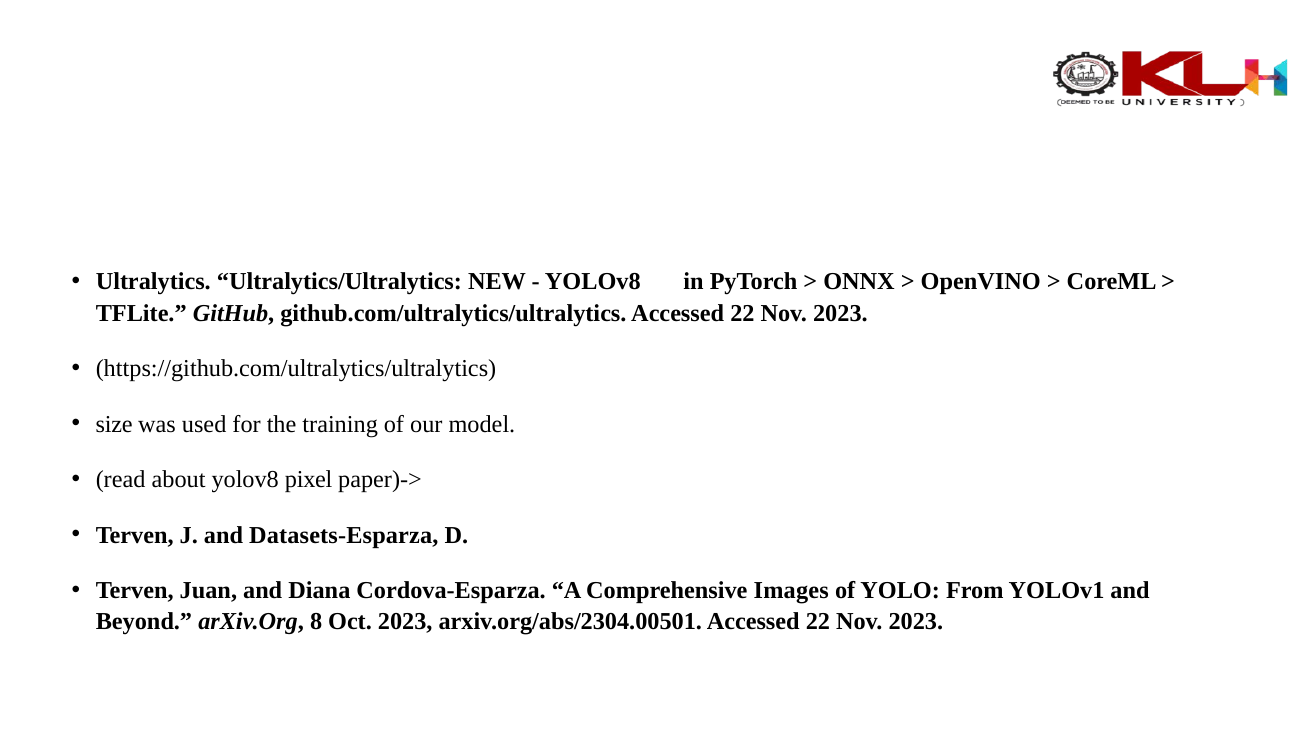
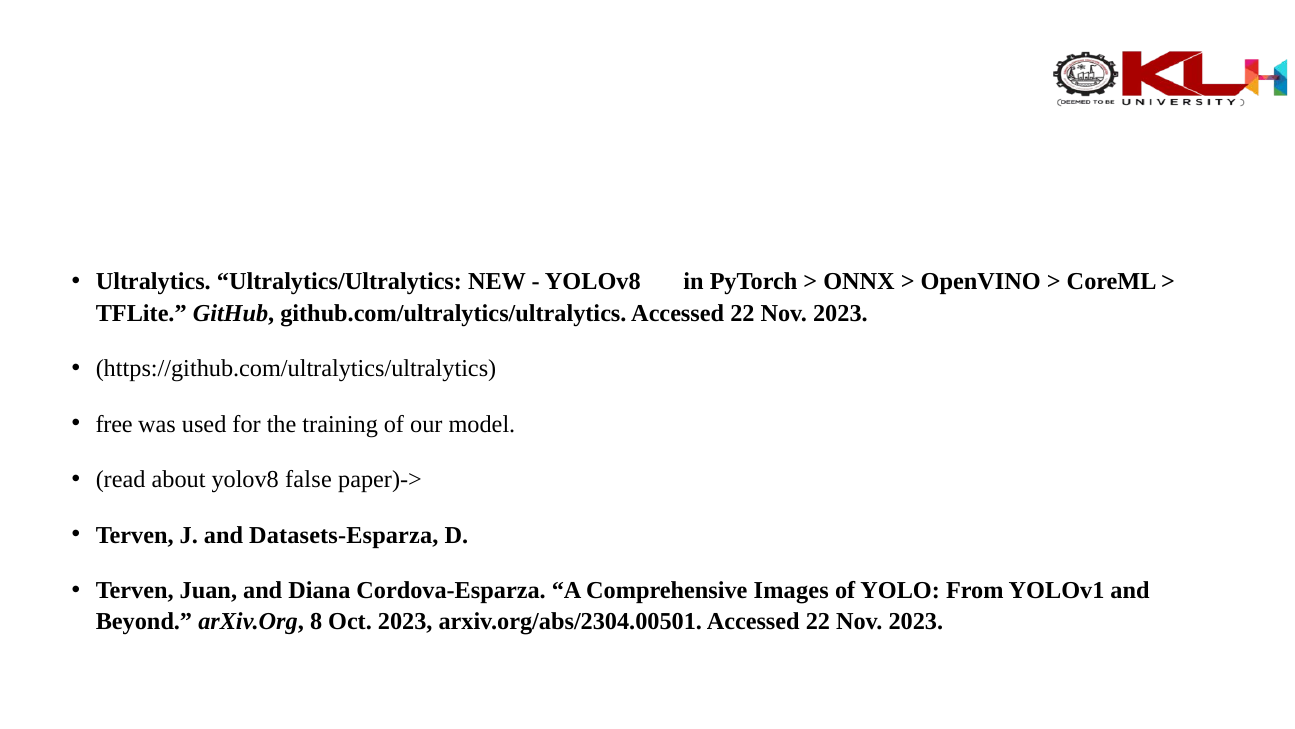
size: size -> free (114, 424)
pixel: pixel -> false (308, 479)
